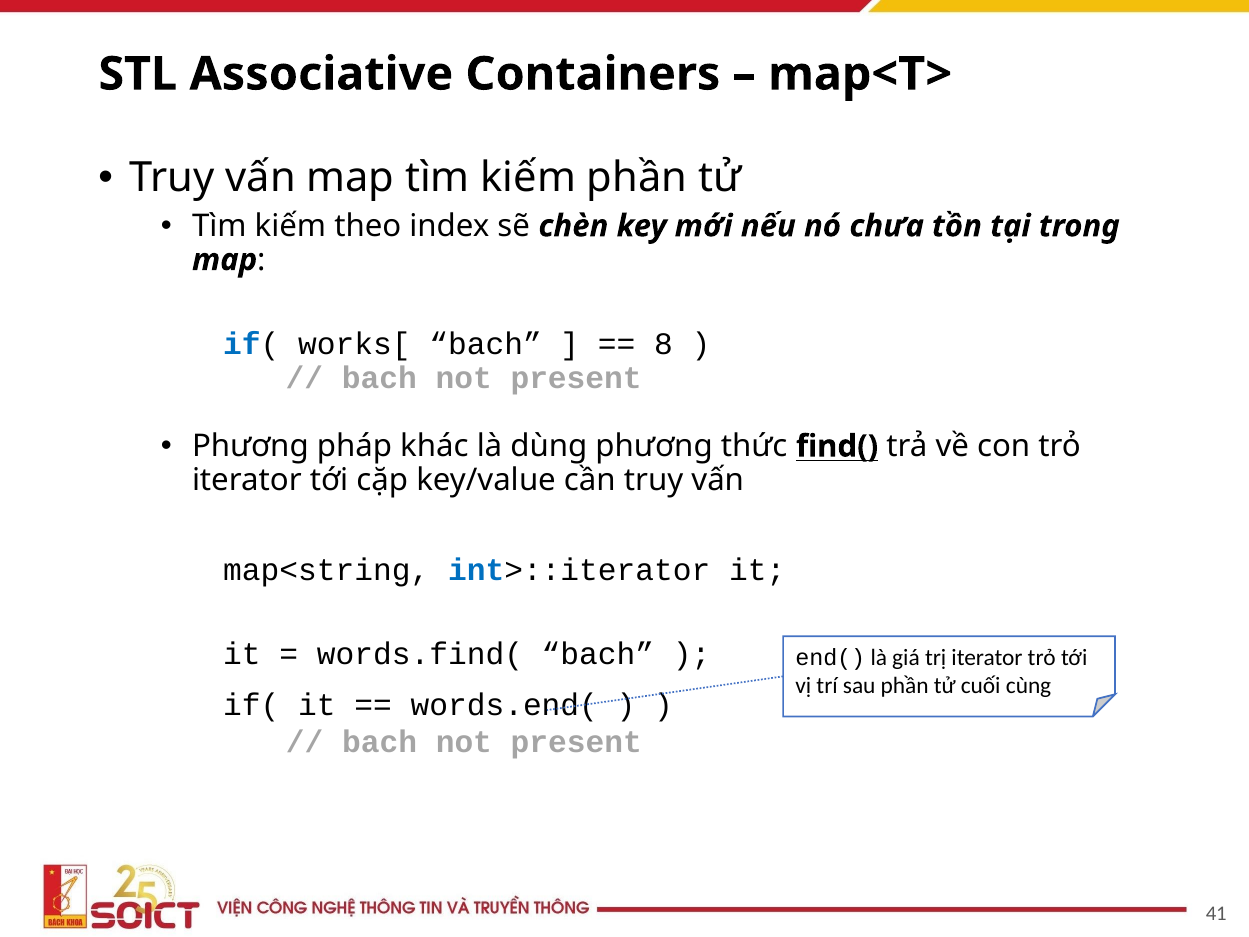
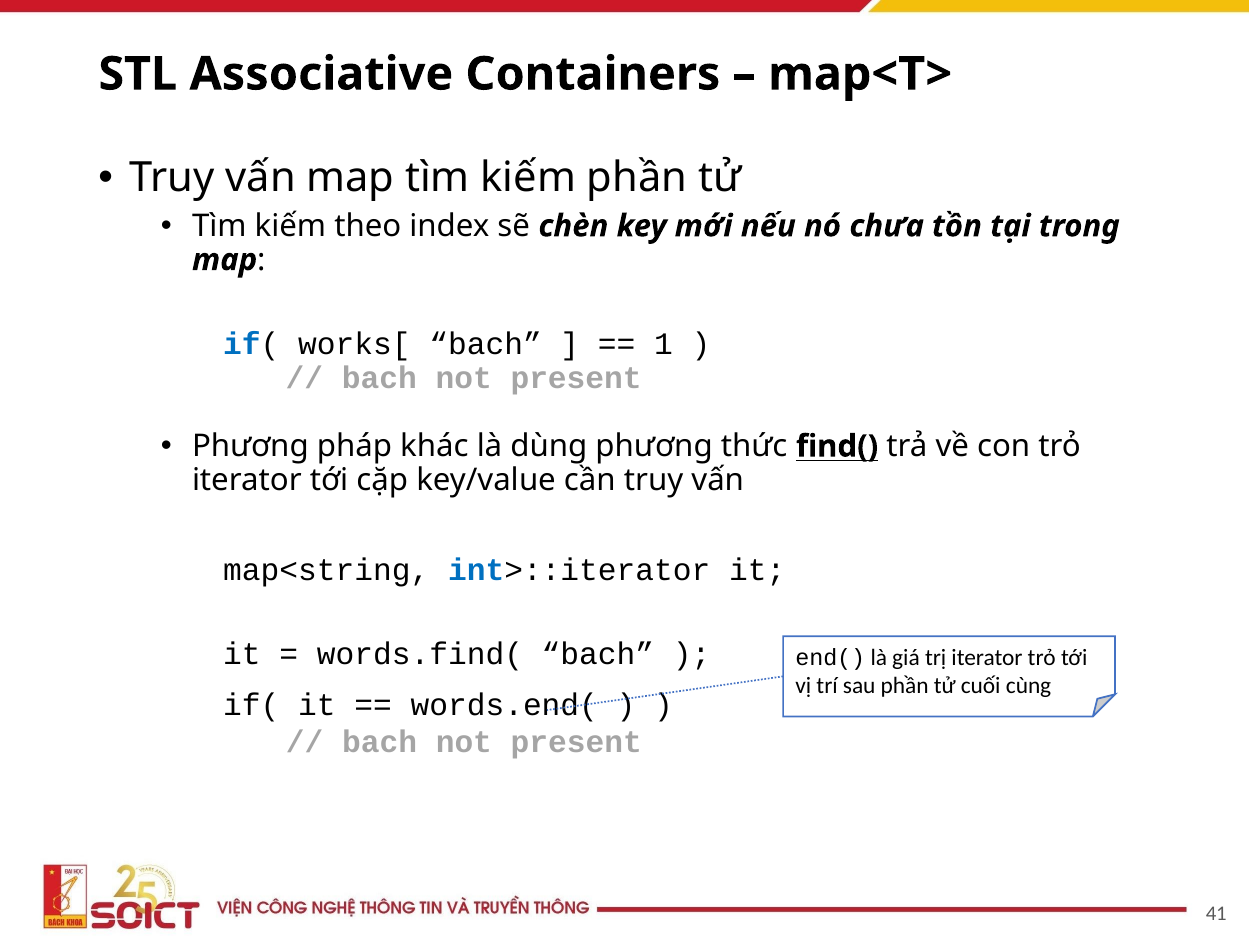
8: 8 -> 1 (664, 345)
